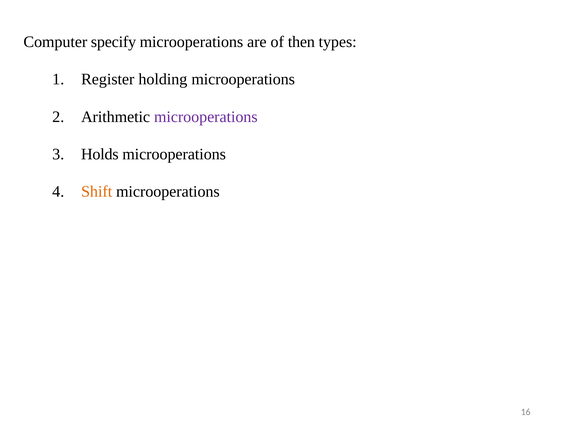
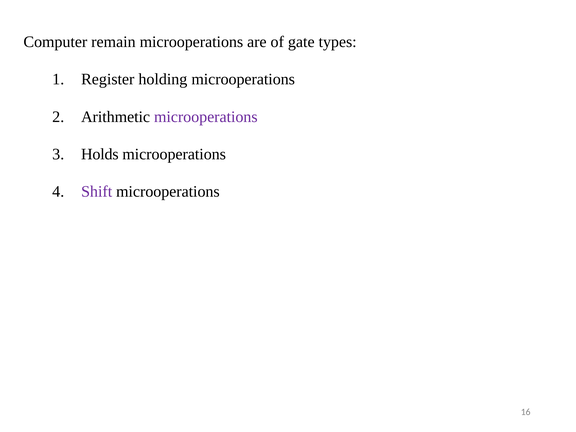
specify: specify -> remain (113, 42)
then: then -> gate (301, 42)
Shift colour: orange -> purple (97, 192)
